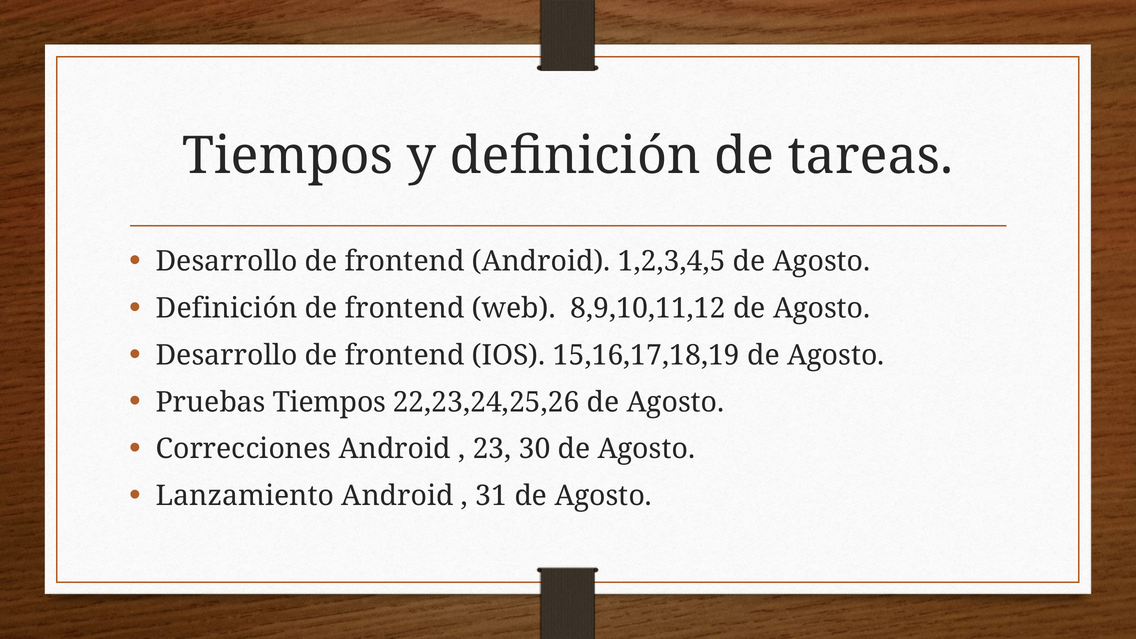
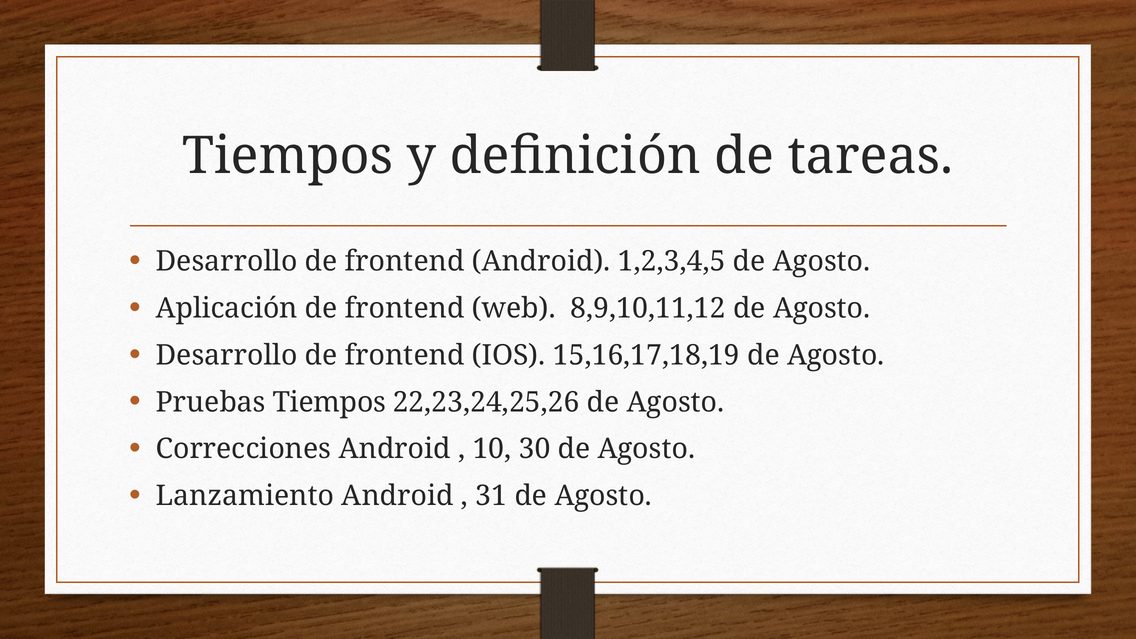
Definición: Definición -> Aplicación (227, 308)
23: 23 -> 10 (492, 449)
